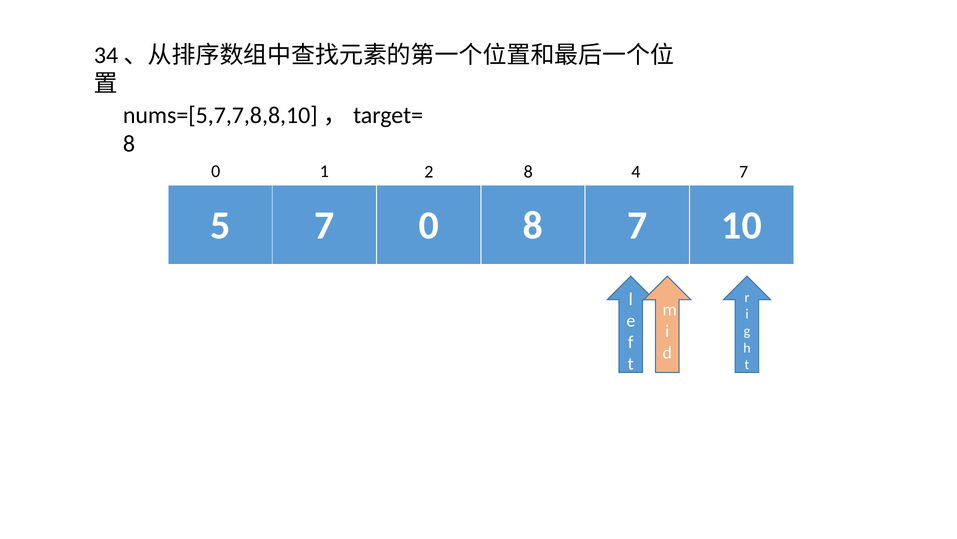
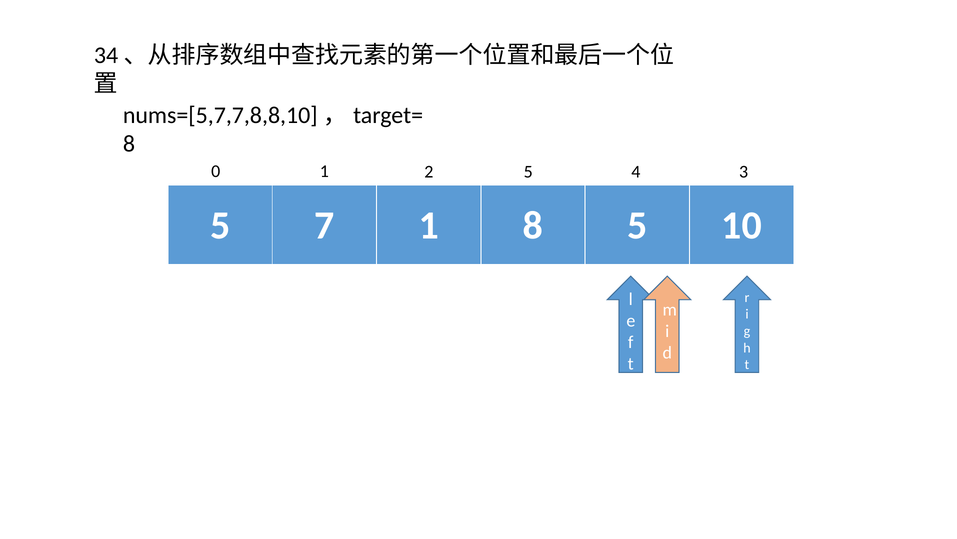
2 8: 8 -> 5 (528, 171)
4 7: 7 -> 3 (744, 171)
7 0: 0 -> 1 (429, 225)
7: 7 -> 5 (637, 225)
